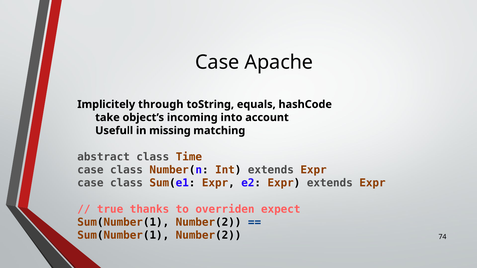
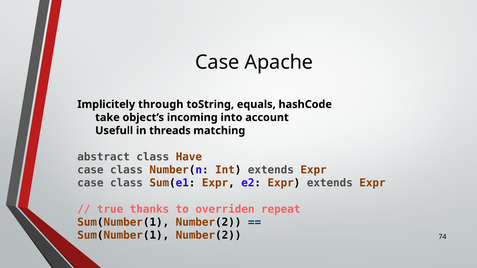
missing: missing -> threads (170, 131)
Time: Time -> Have (189, 157)
expect: expect -> repeat (281, 209)
